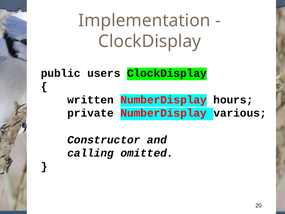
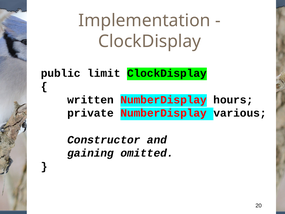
users: users -> limit (104, 73)
calling: calling -> gaining (91, 153)
